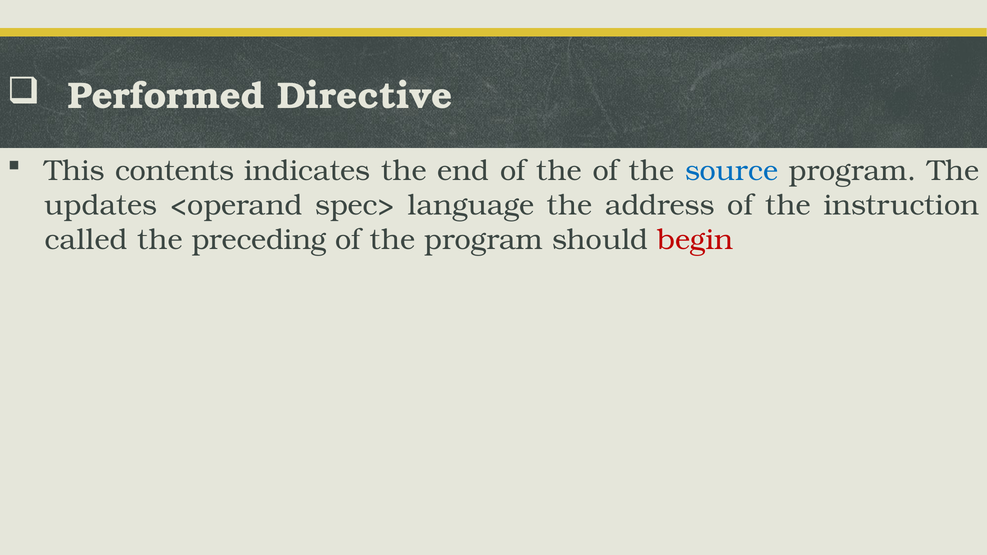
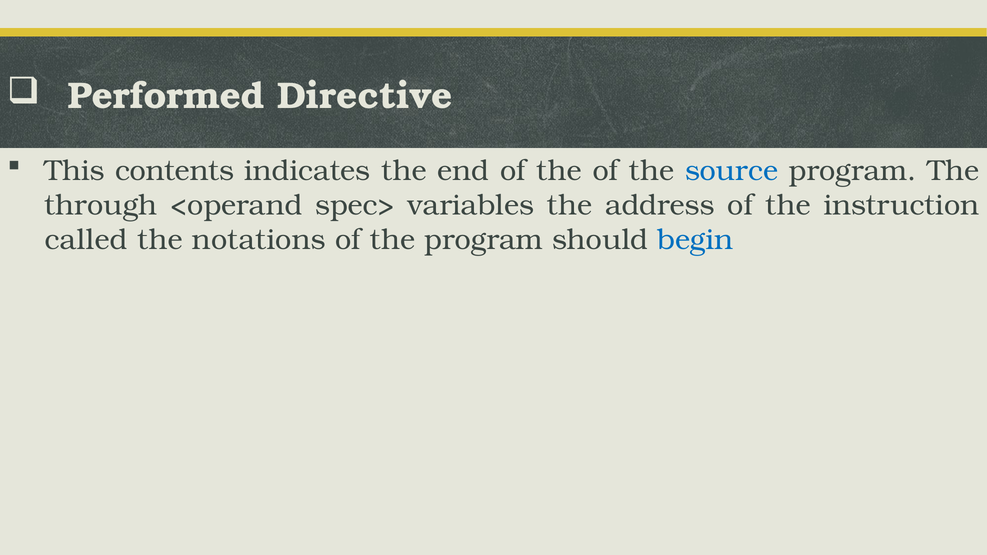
updates: updates -> through (101, 205)
language: language -> variables (471, 205)
preceding: preceding -> notations (259, 240)
begin colour: red -> blue (695, 240)
